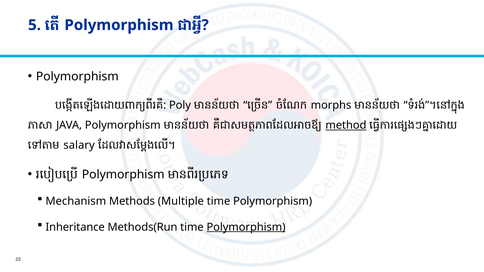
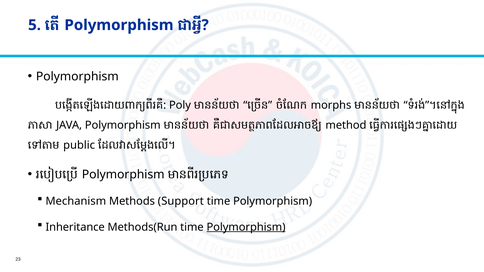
method underline: present -> none (346, 125)
salary: salary -> public (79, 145)
Multiple: Multiple -> Support (181, 201)
